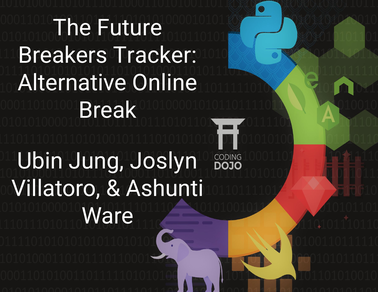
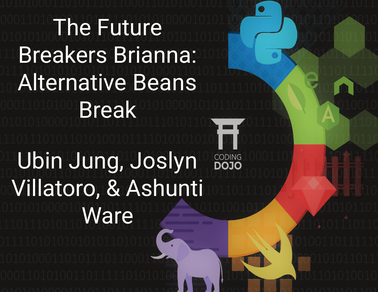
Tracker: Tracker -> Brianna (155, 55)
Online: Online -> Beans (165, 83)
